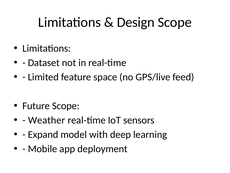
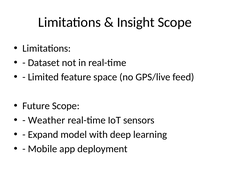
Design: Design -> Insight (136, 22)
